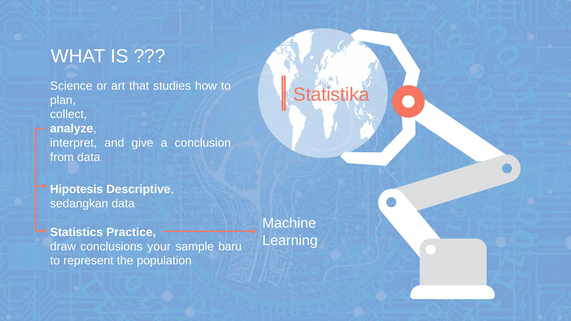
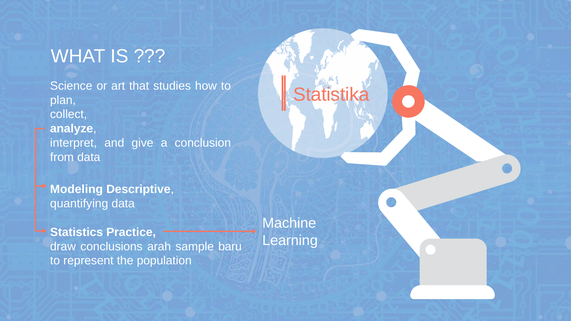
Hipotesis: Hipotesis -> Modeling (76, 189)
sedangkan: sedangkan -> quantifying (79, 204)
your: your -> arah (159, 247)
